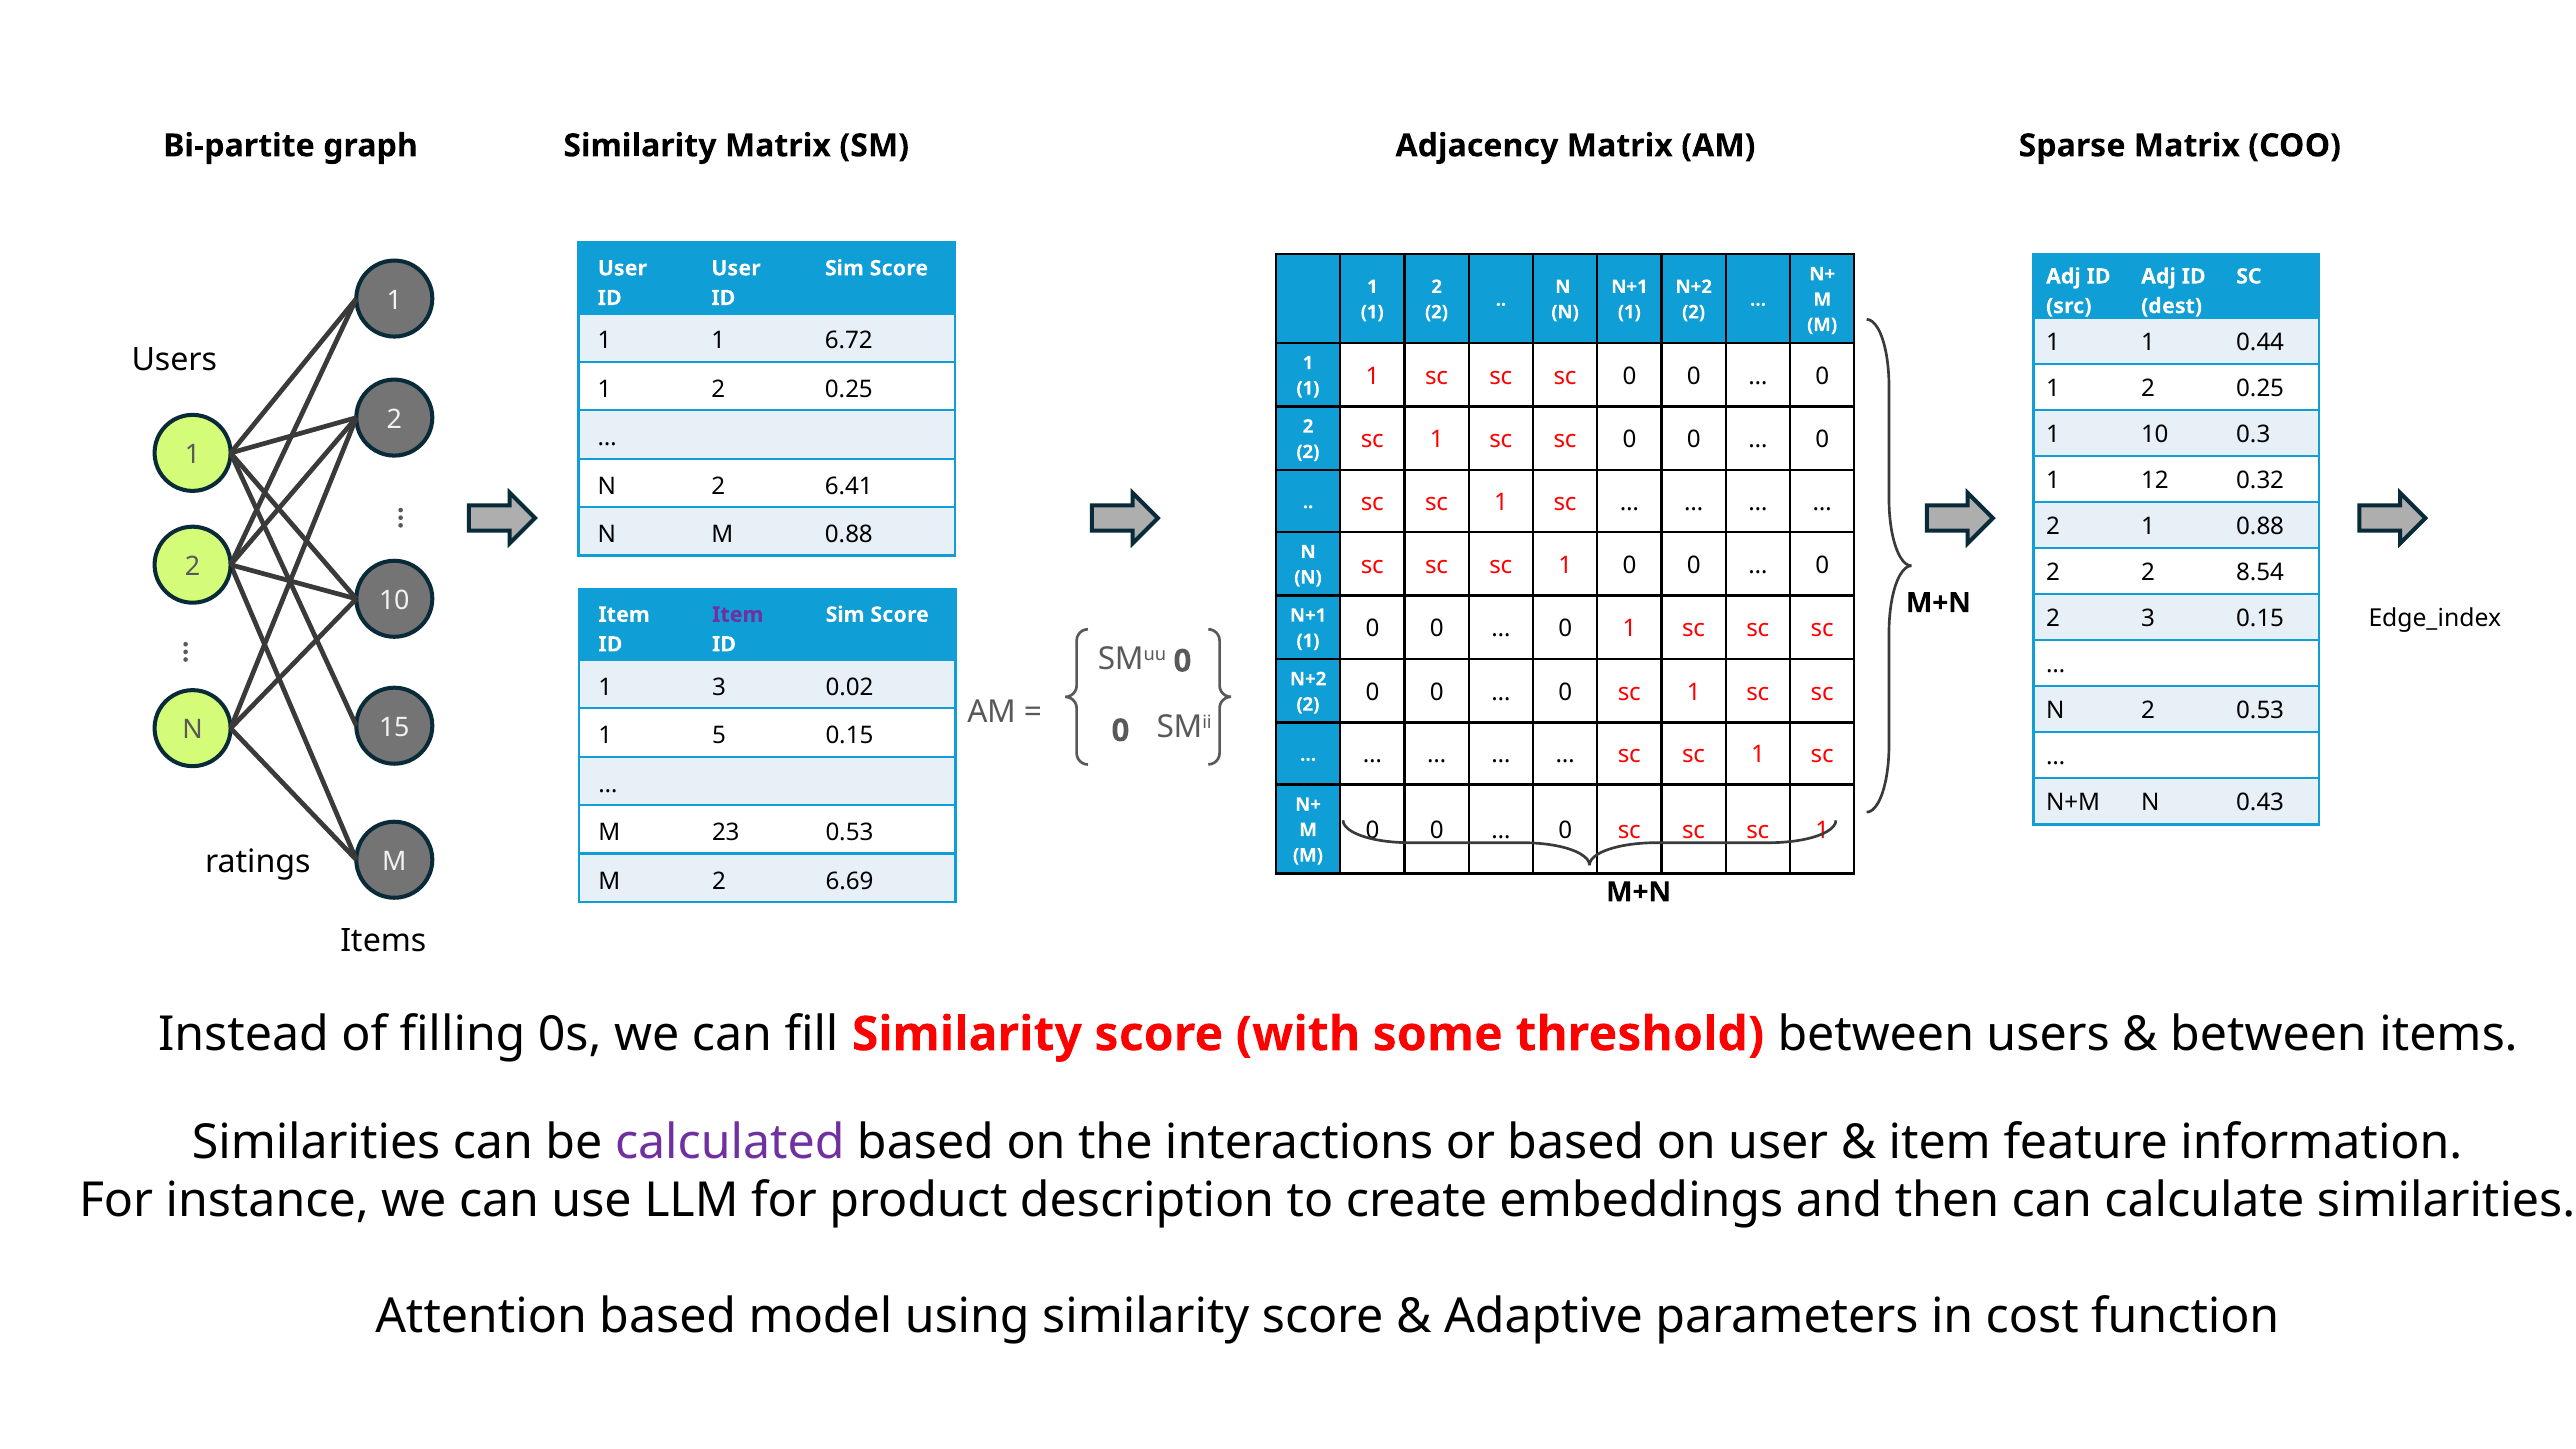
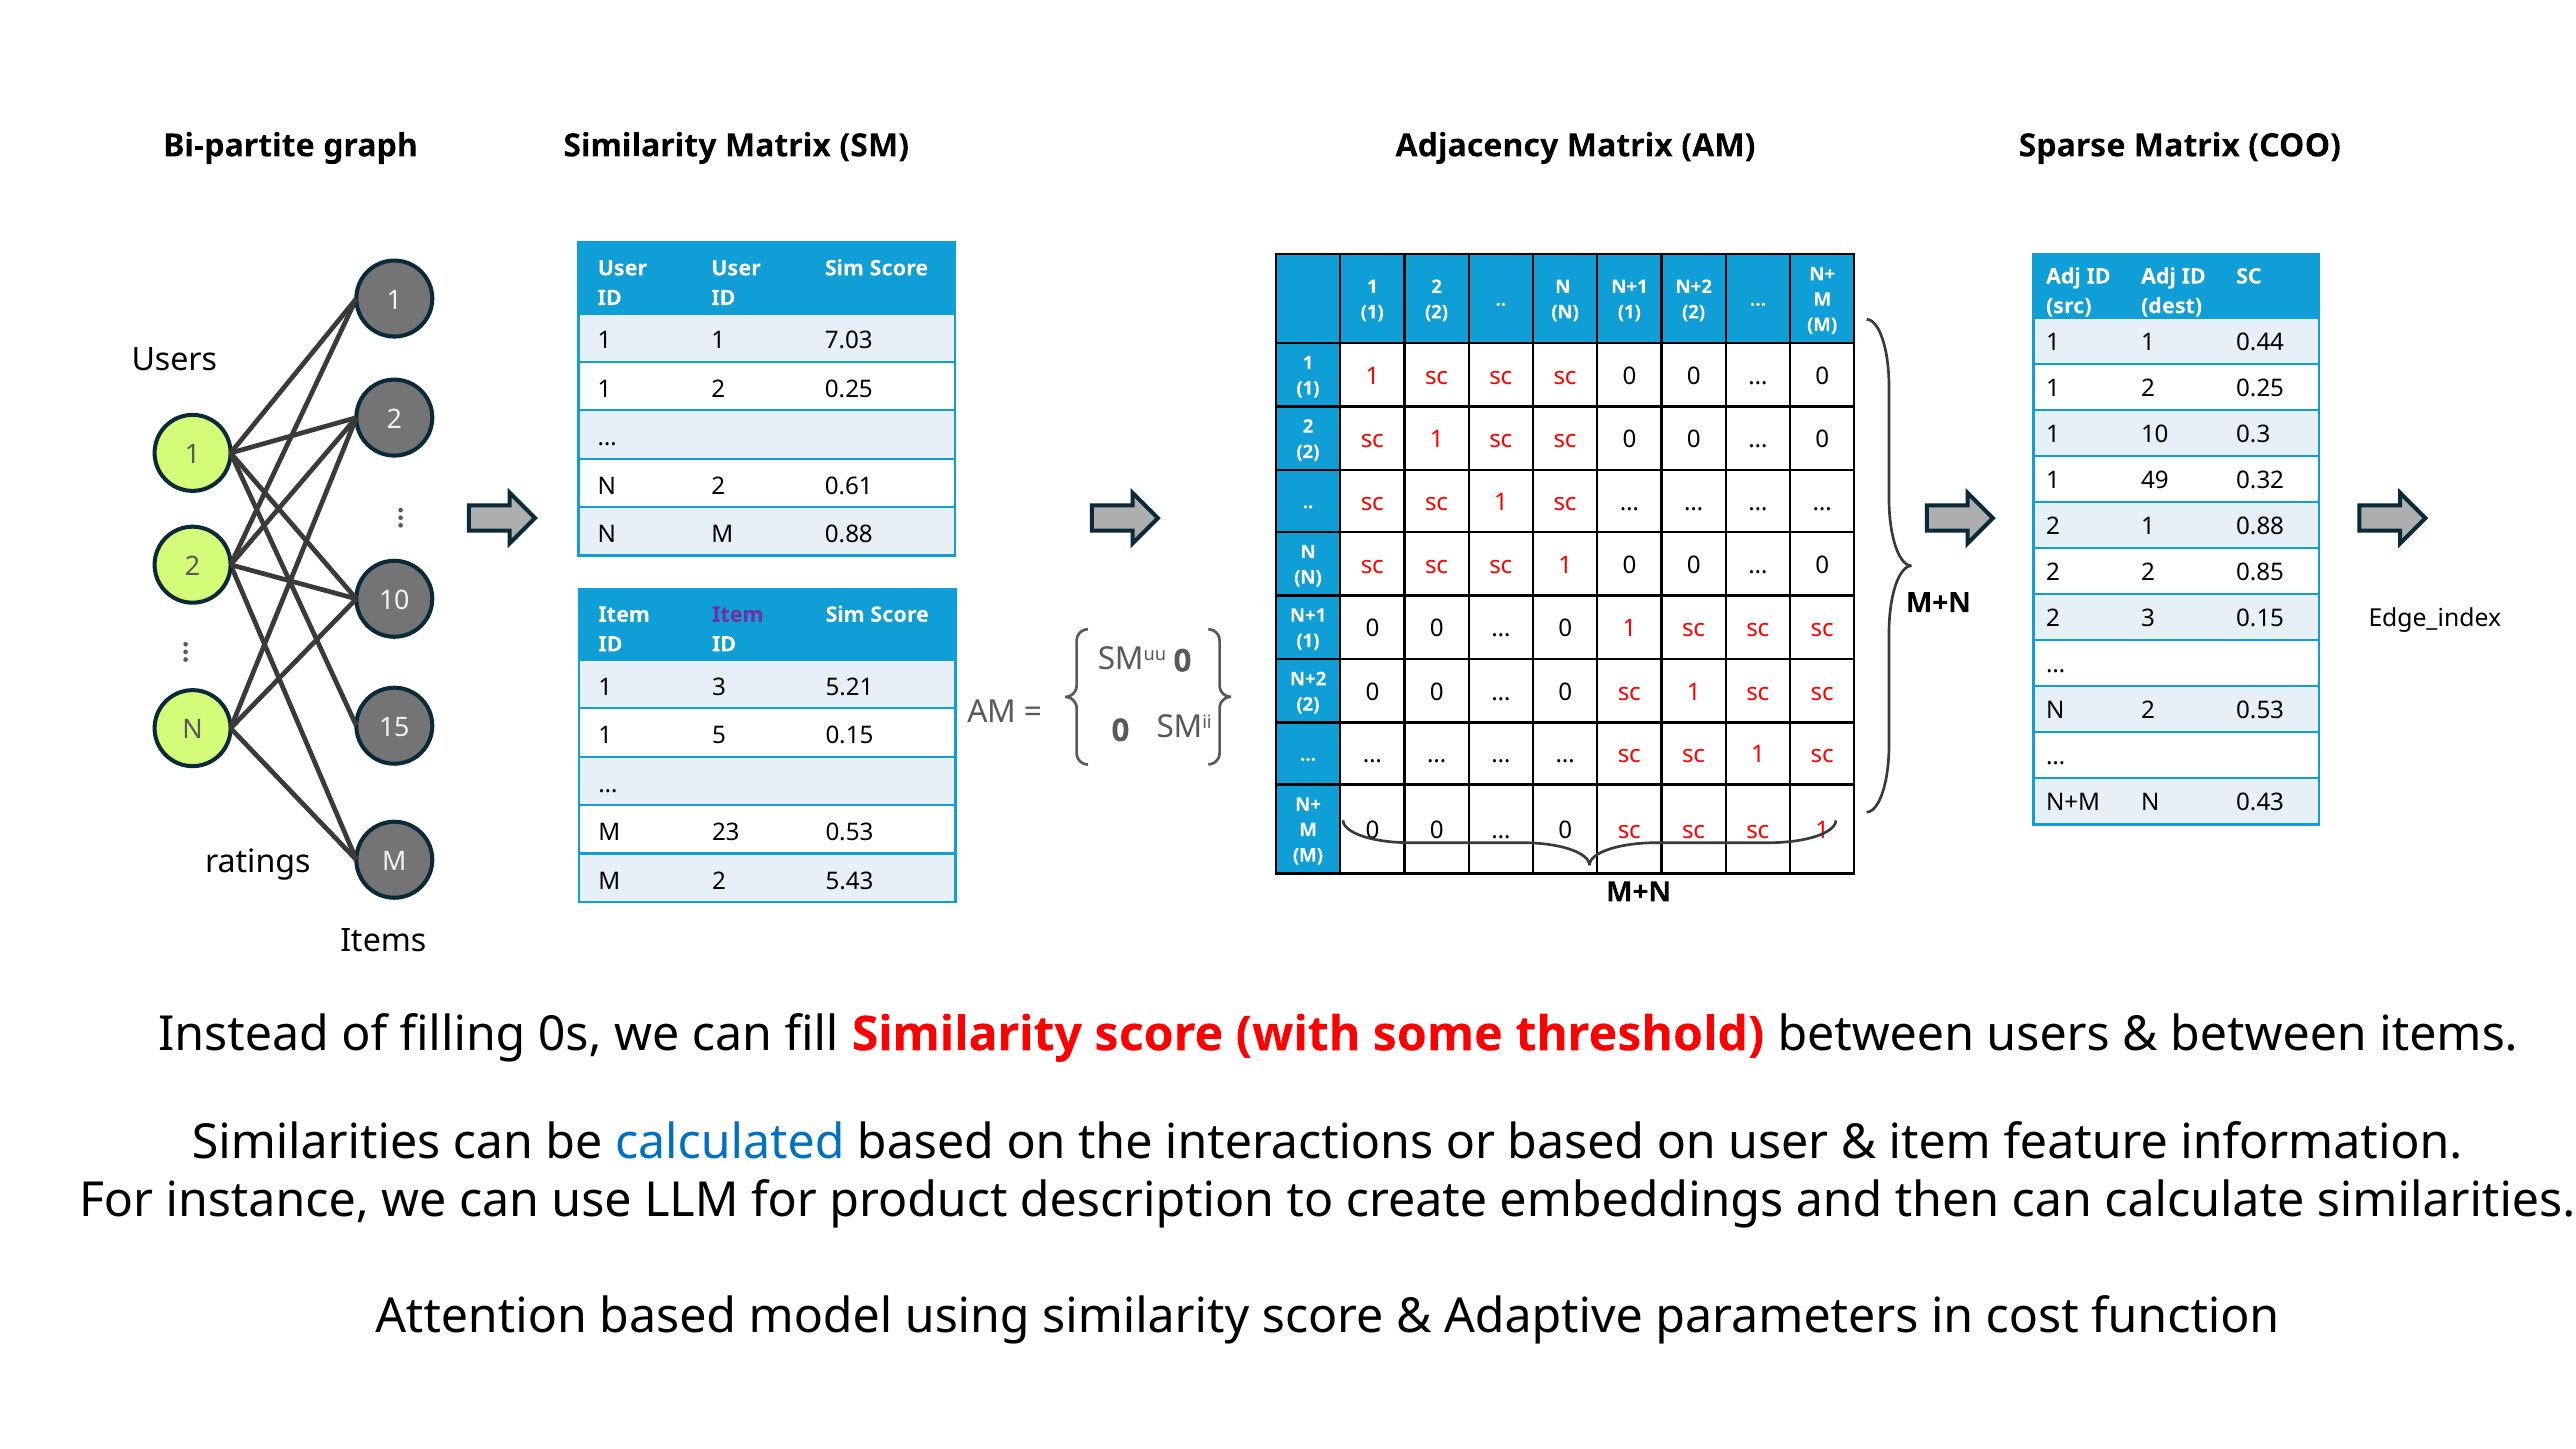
6.72: 6.72 -> 7.03 (849, 341)
12: 12 -> 49 (2155, 480)
6.41: 6.41 -> 0.61 (849, 486)
8.54: 8.54 -> 0.85 (2260, 572)
0.02: 0.02 -> 5.21 (850, 687)
6.69: 6.69 -> 5.43 (850, 881)
calculated colour: purple -> blue (730, 1143)
